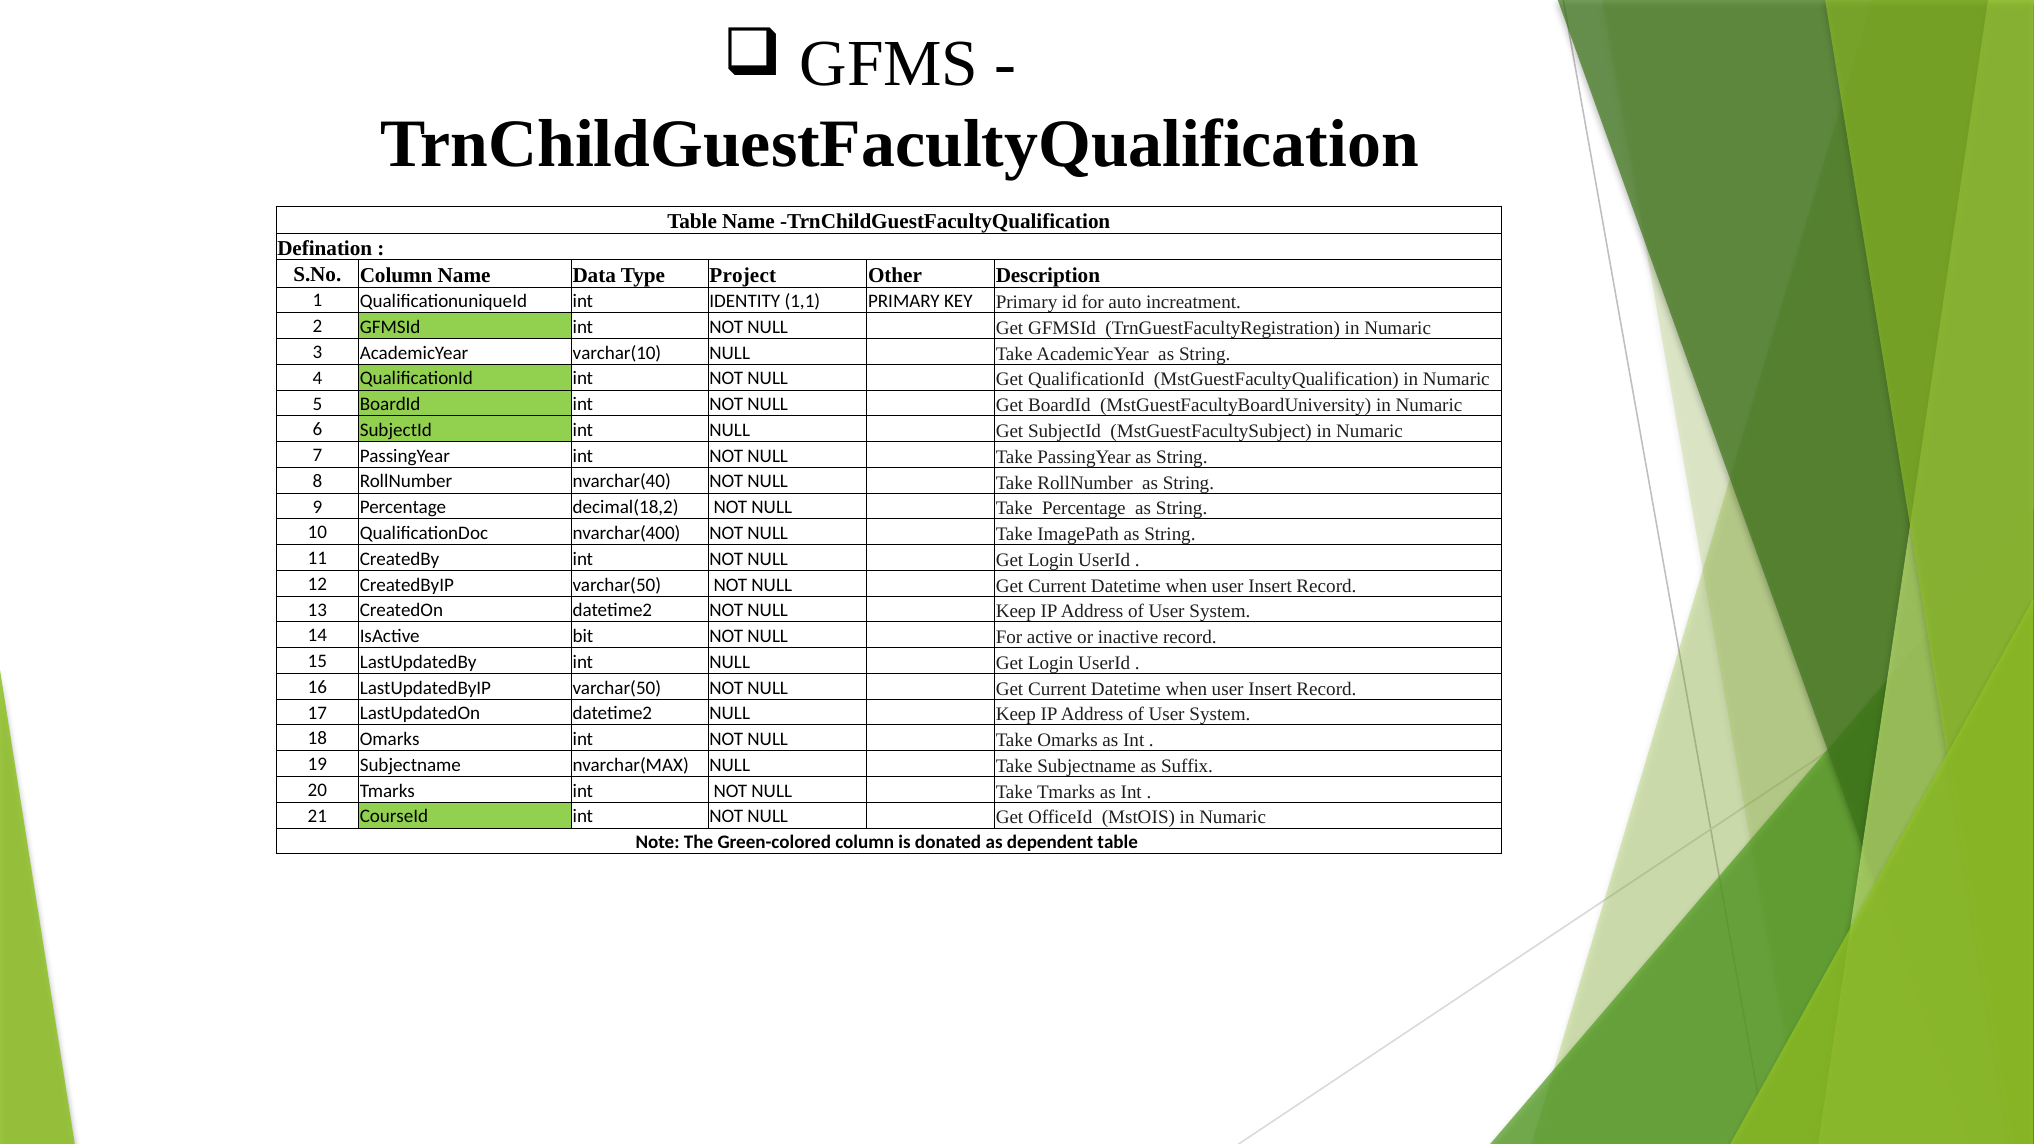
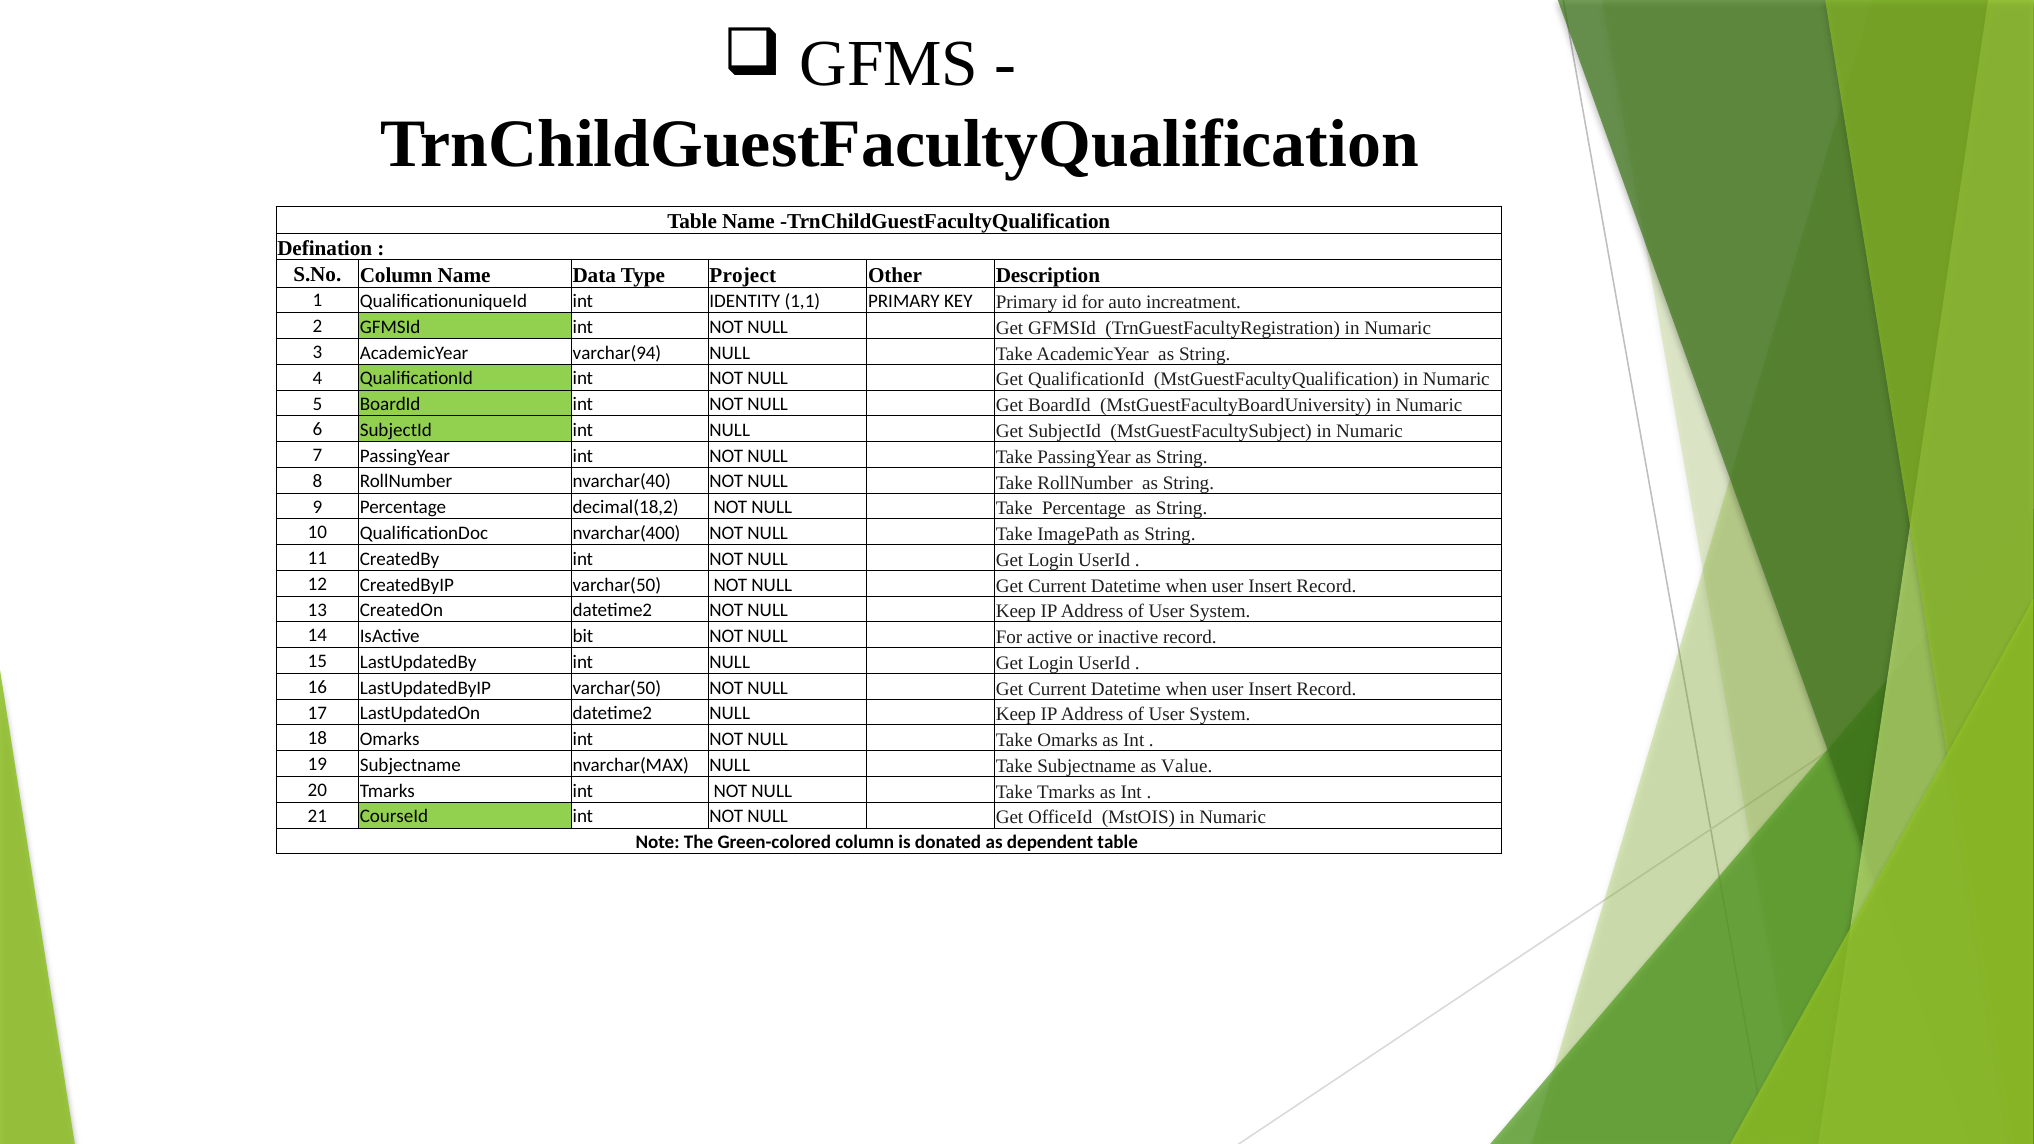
varchar(10: varchar(10 -> varchar(94 (617, 353)
Suffix: Suffix -> Value (1187, 766)
